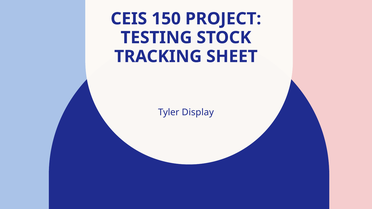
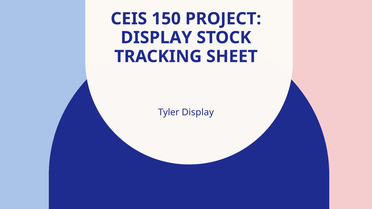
TESTING: TESTING -> DISPLAY (156, 38)
